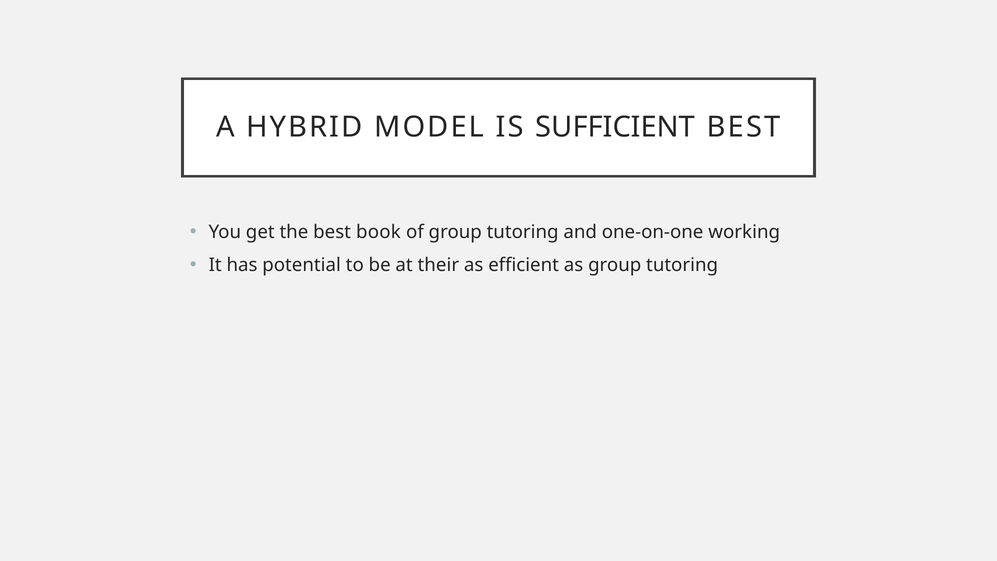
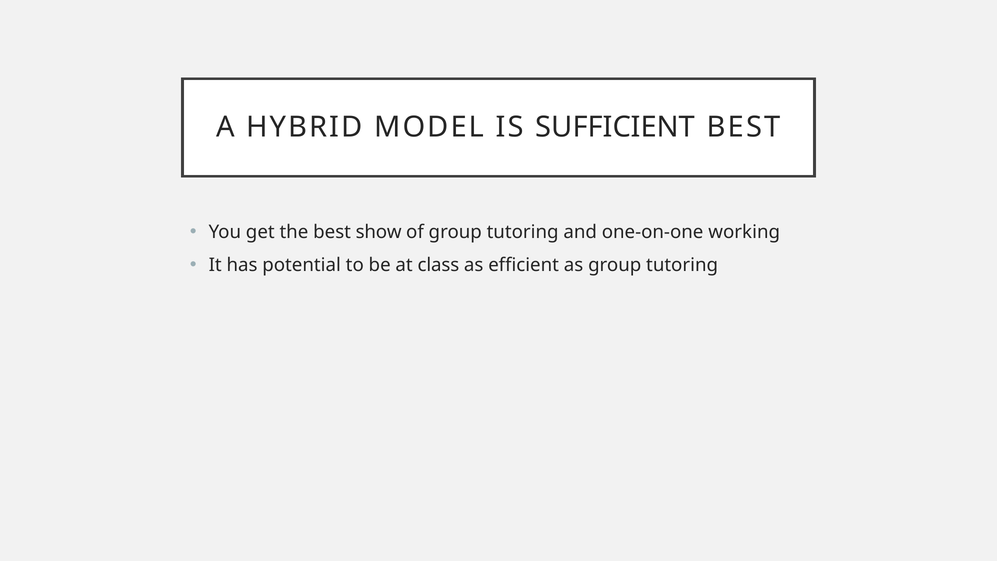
book: book -> show (379, 232)
their: their -> class (438, 265)
